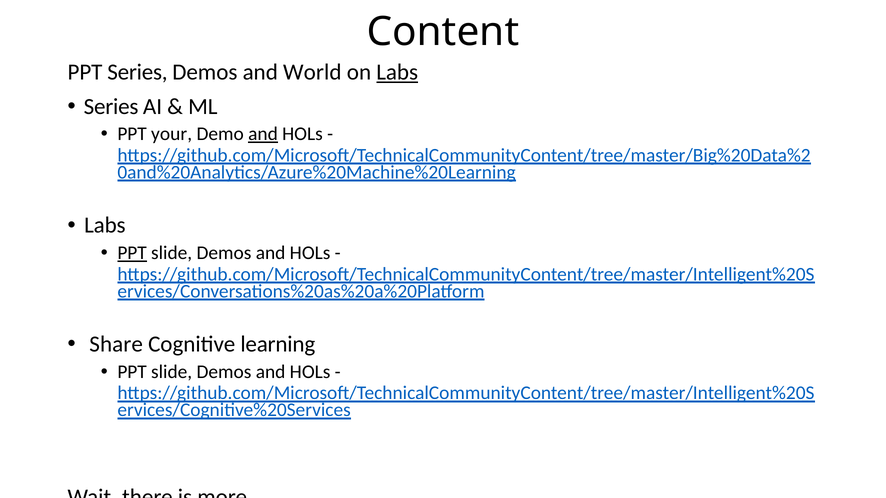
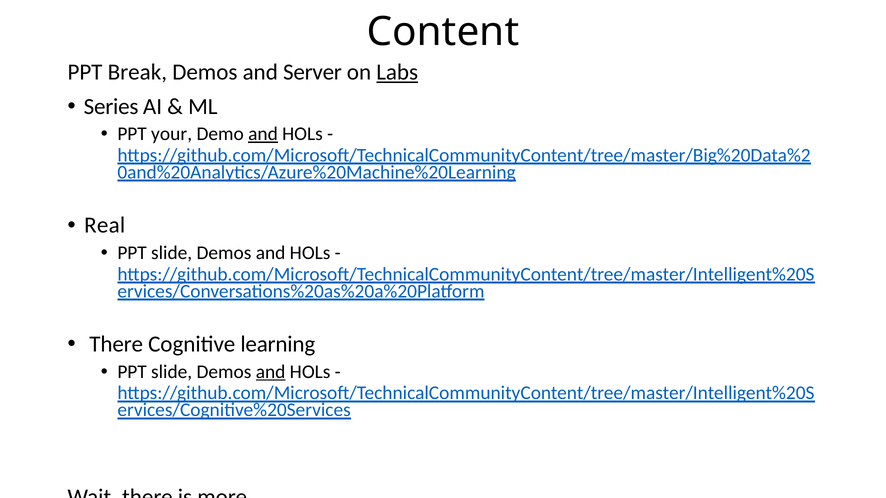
PPT Series: Series -> Break (137, 72)
World: World -> Server (312, 72)
Labs: Labs -> Real (105, 226)
PPT underline: present -> none (132, 253)
Share: Share -> There (116, 345)
and underline: none -> present (271, 372)
